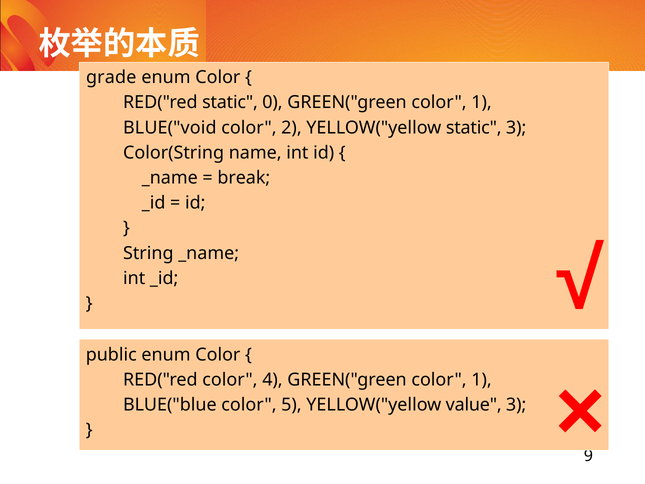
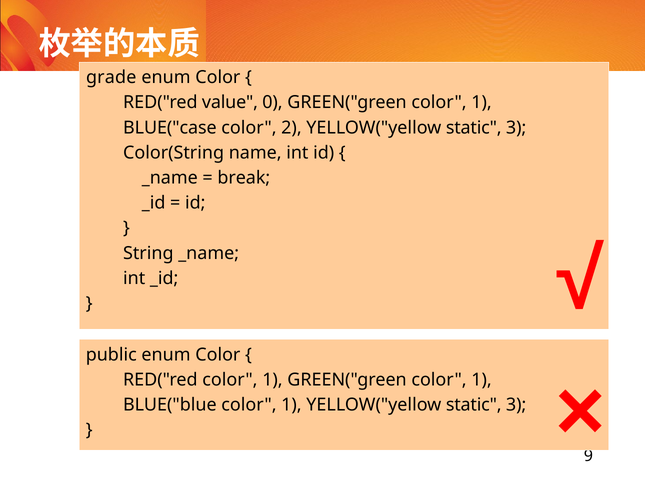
RED("red static: static -> value (230, 102)
BLUE("void: BLUE("void -> BLUE("case (170, 128)
RED("red color 4: 4 -> 1 (272, 380)
BLUE("blue color 5: 5 -> 1 (291, 405)
value: value -> static (474, 405)
